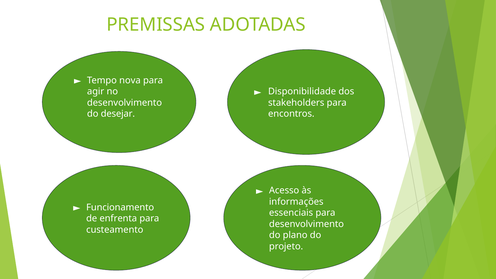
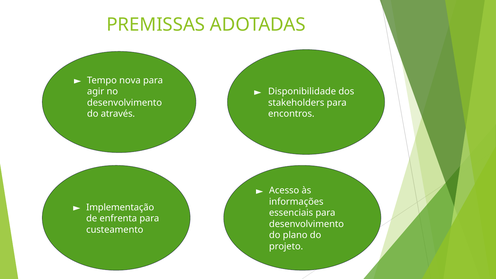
desejar: desejar -> através (118, 114)
Funcionamento: Funcionamento -> Implementação (120, 207)
